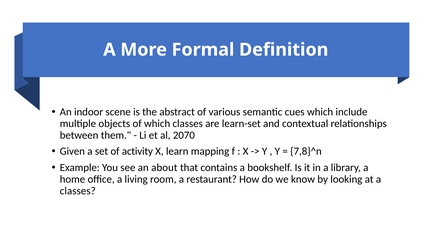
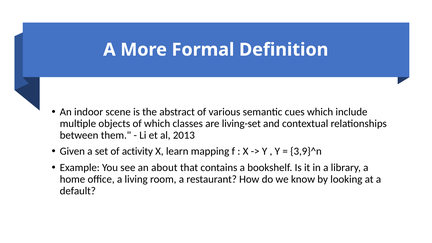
learn-set: learn-set -> living-set (241, 124)
2070: 2070 -> 2013 (184, 135)
7,8}^n: 7,8}^n -> 3,9}^n (306, 151)
classes: classes -> default (78, 191)
